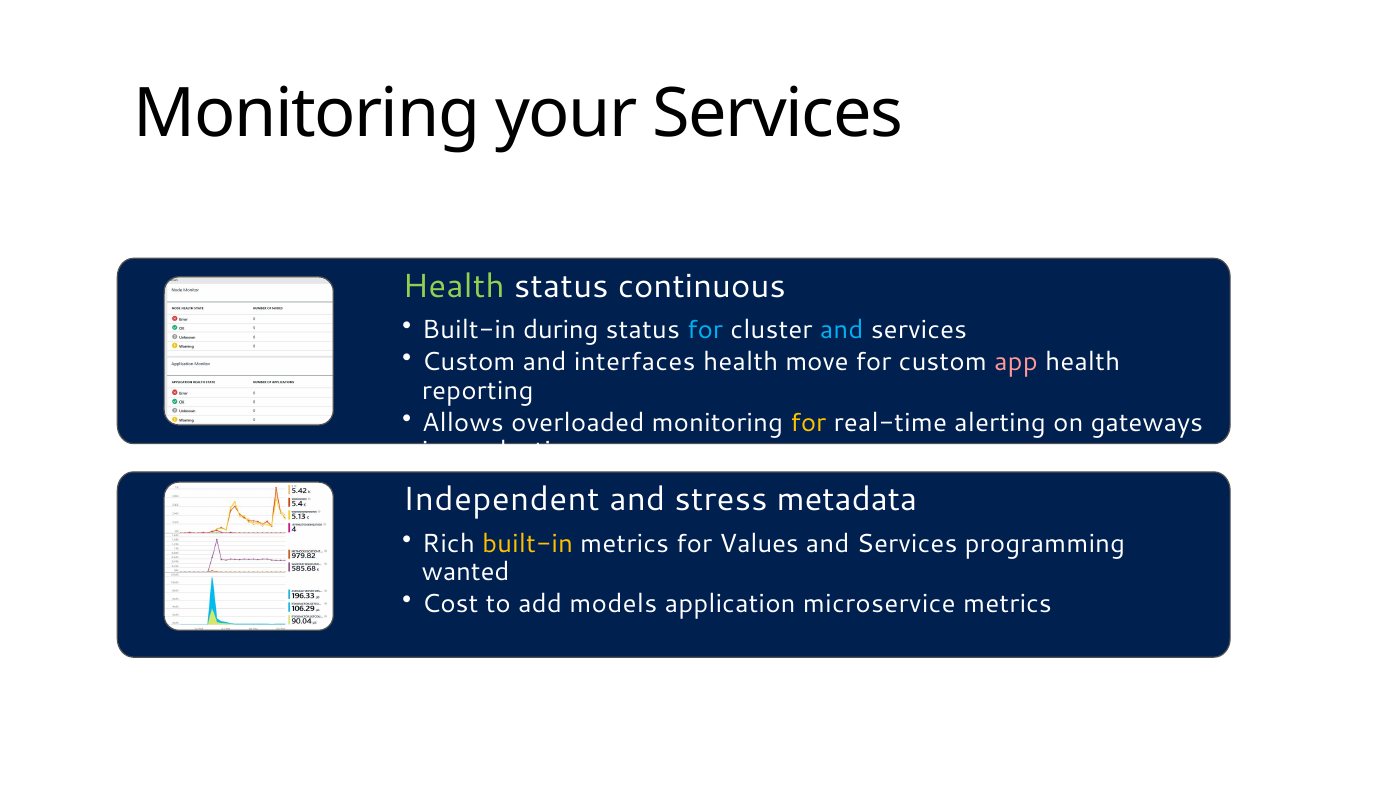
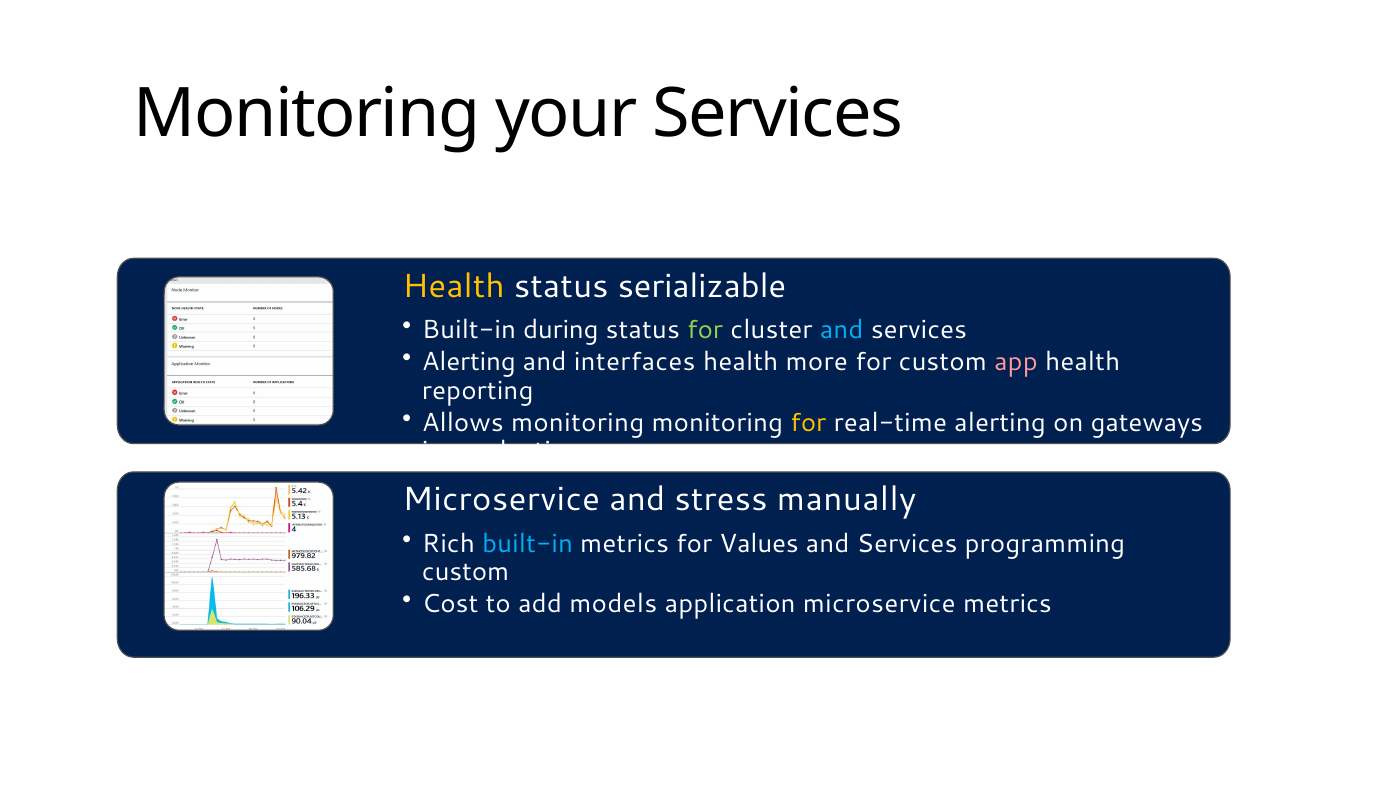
Health colour: light green -> yellow (454, 286)
continuous: continuous -> serializable (702, 286)
for colour: light blue -> light green (705, 330)
Custom: Custom -> Alerting (469, 362)
move: move -> more (817, 362)
Allows overloaded: overloaded -> monitoring (578, 423)
Independent: Independent -> Microservice (501, 500)
metadata: metadata -> manually (847, 500)
built-in colour: yellow -> light blue (528, 544)
wanted: wanted -> custom (466, 572)
